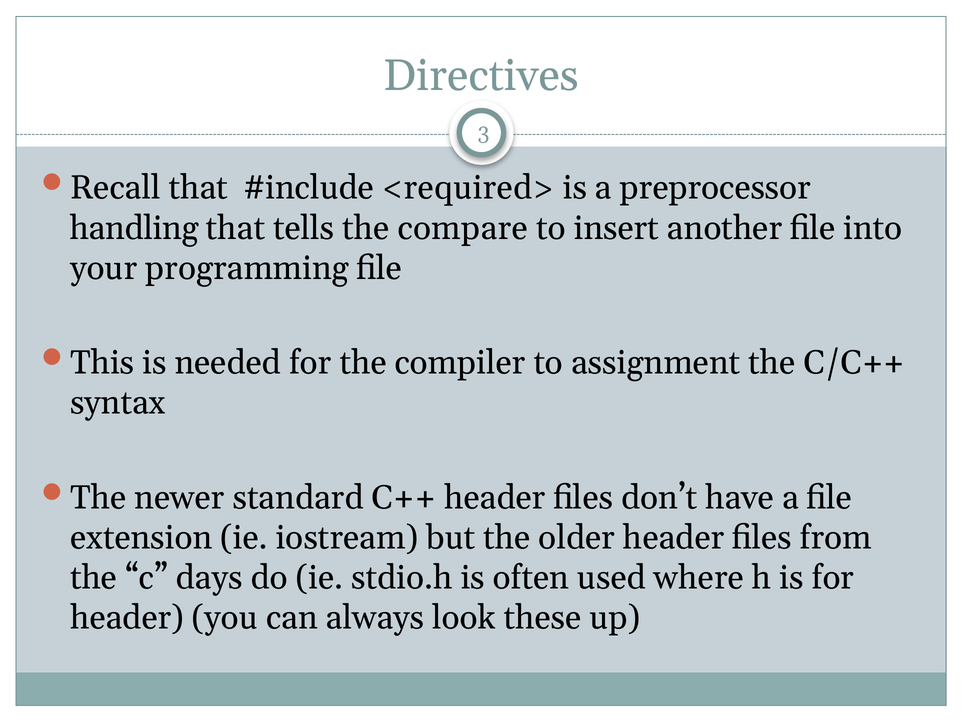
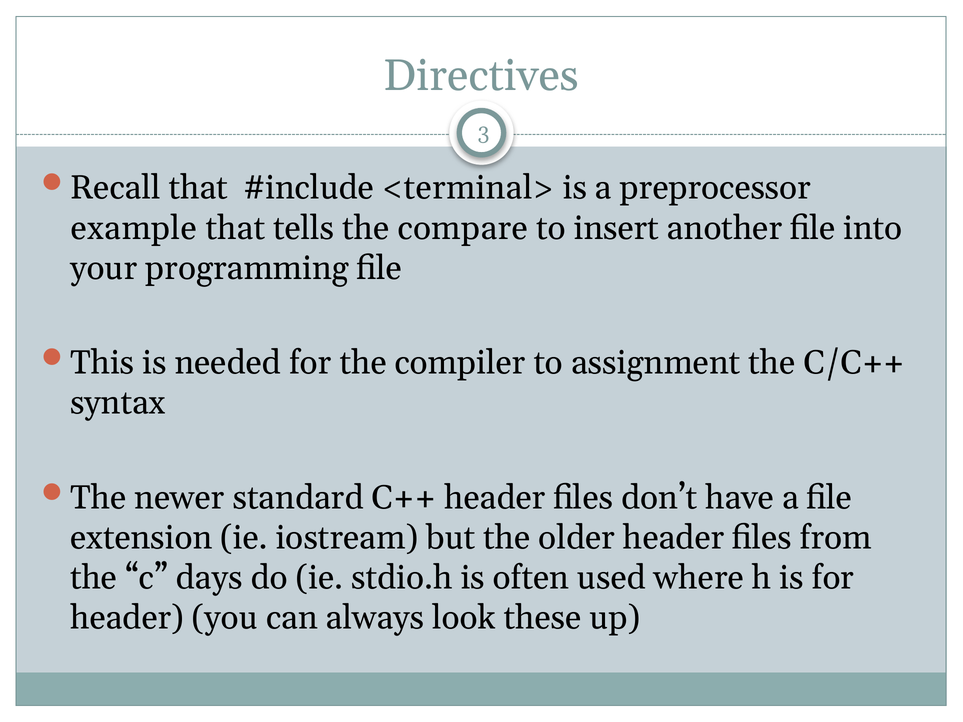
<required>: <required> -> <terminal> (468, 188)
handling: handling -> example (134, 228)
